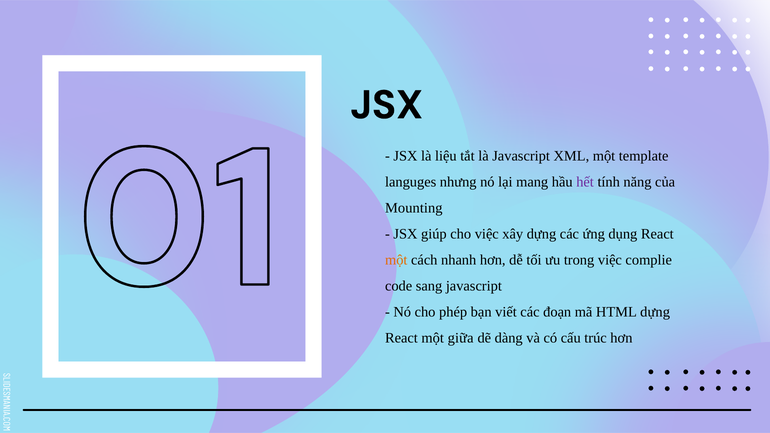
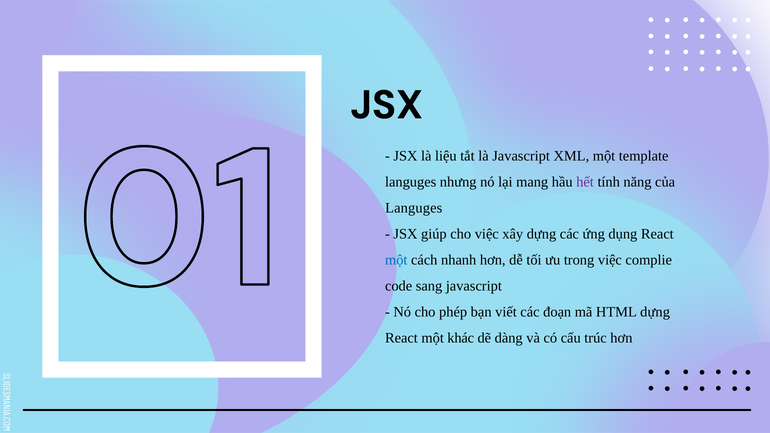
Mounting: Mounting -> Languges (414, 208)
một colour: orange -> blue (396, 260)
giữa: giữa -> khác (461, 338)
